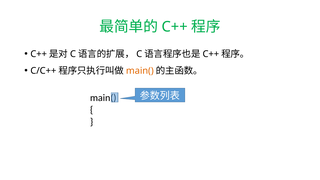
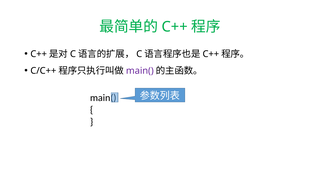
main( colour: orange -> purple (140, 71)
